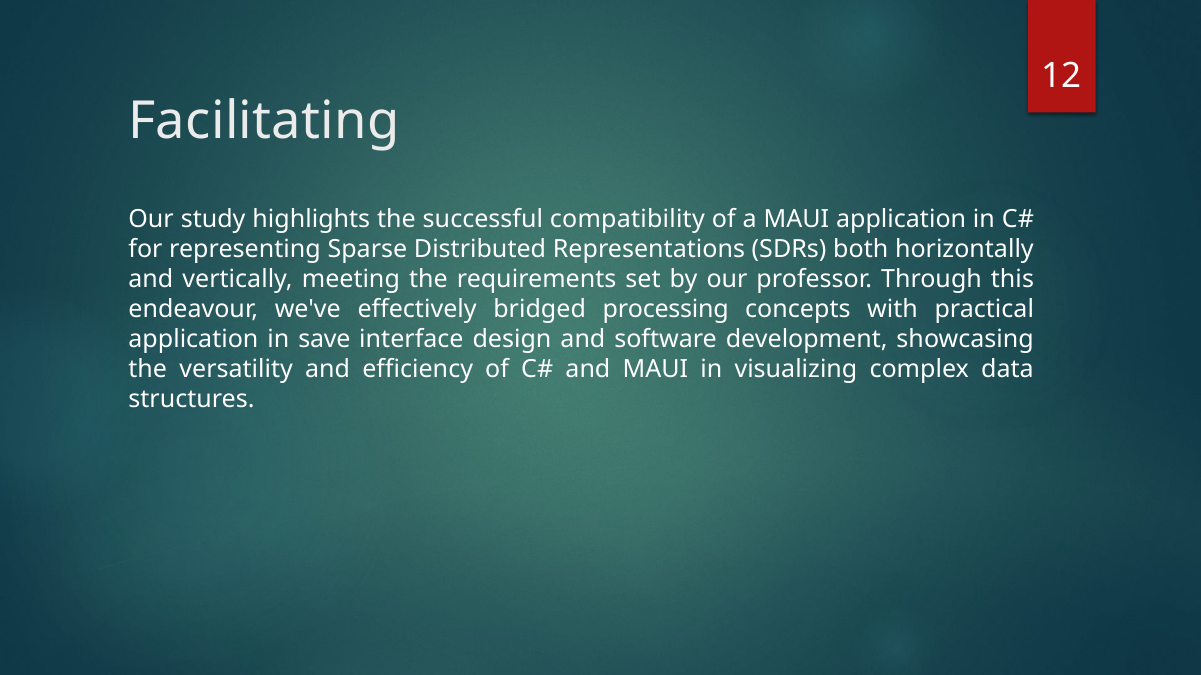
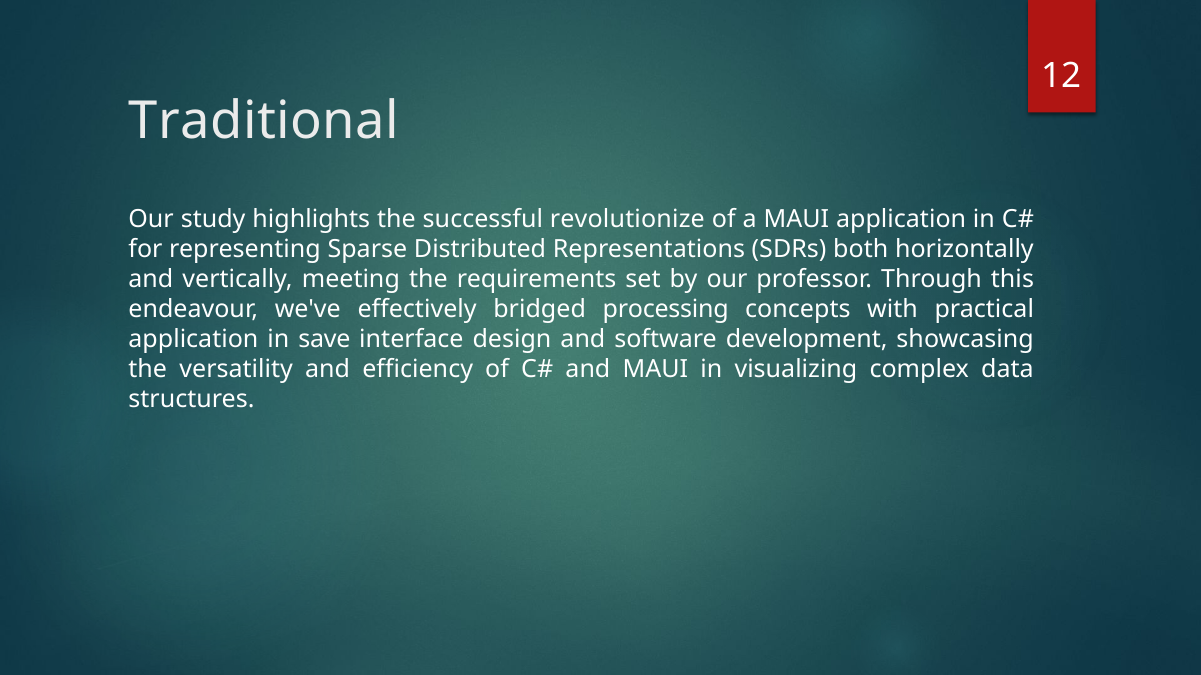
Facilitating: Facilitating -> Traditional (264, 121)
compatibility: compatibility -> revolutionize (627, 219)
